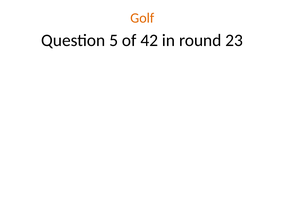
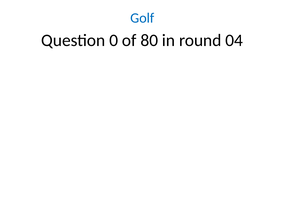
Golf colour: orange -> blue (142, 18)
5: 5 -> 0 (114, 40)
42: 42 -> 80 (149, 40)
23: 23 -> 04 (234, 40)
